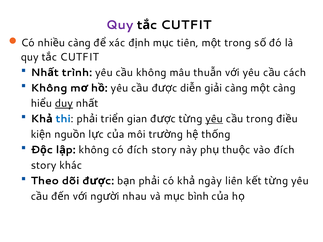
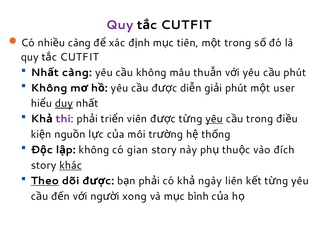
trình: trình -> càng (77, 73)
cách: cách -> phút (295, 73)
càng: càng -> phút (236, 88)
càng: càng -> user (284, 88)
thi colour: blue -> purple (63, 119)
gian: gian -> viên (137, 119)
có đích: đích -> gian (138, 150)
khác underline: none -> present (71, 166)
Theo underline: none -> present (45, 181)
nhau: nhau -> xong (135, 197)
